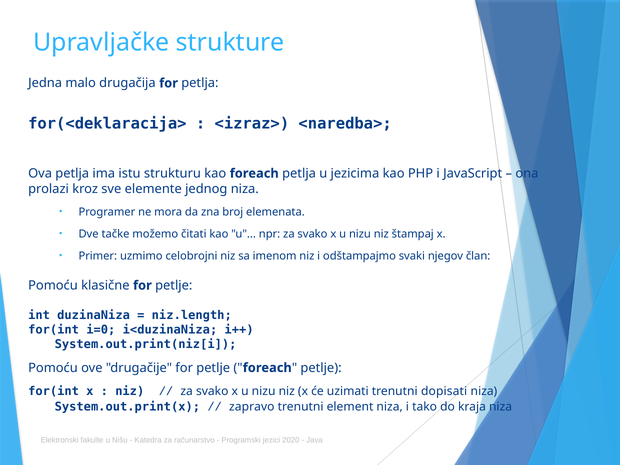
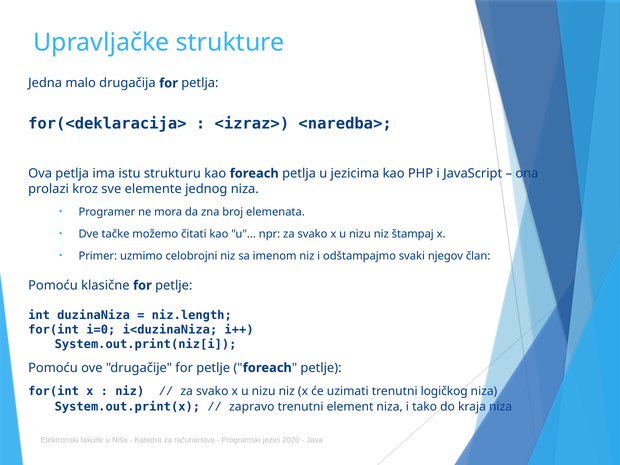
dopisati: dopisati -> logičkog (444, 391)
